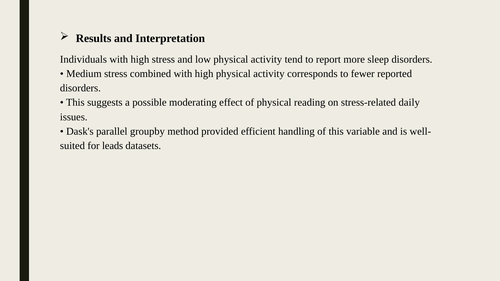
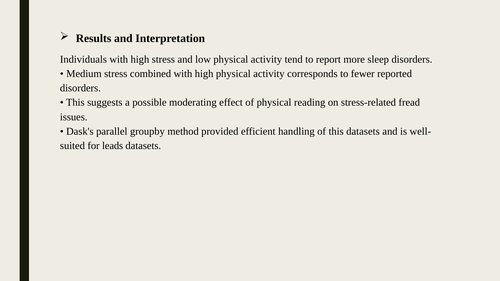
daily: daily -> fread (409, 103)
this variable: variable -> datasets (363, 131)
